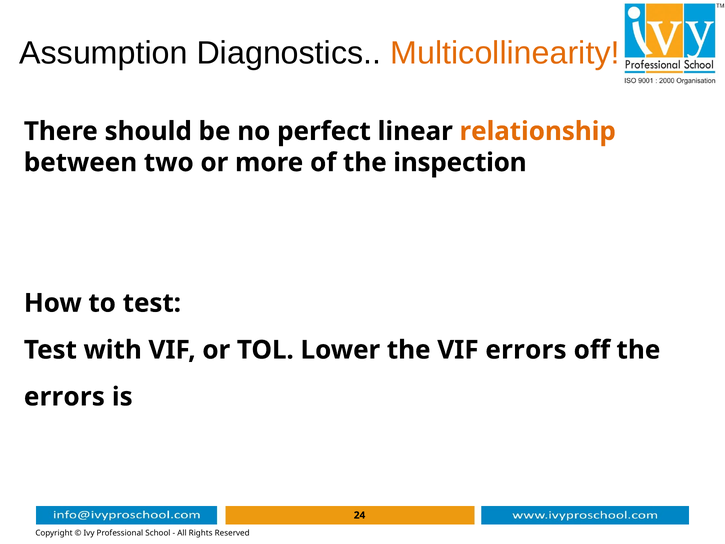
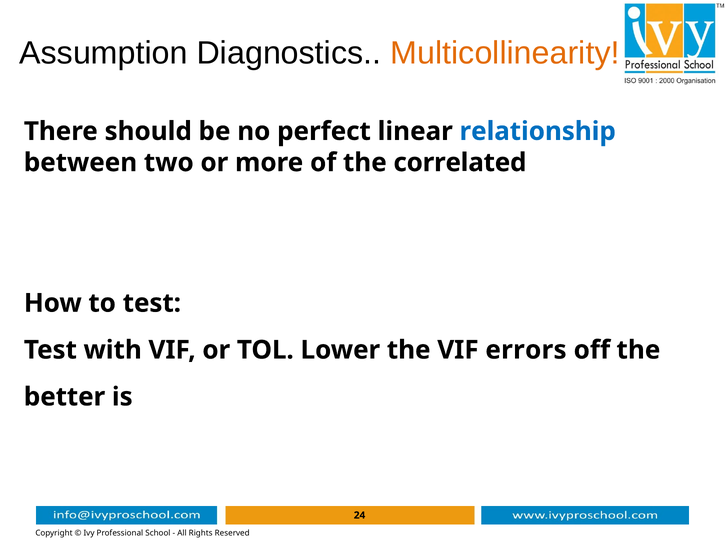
relationship colour: orange -> blue (538, 131)
inspection: inspection -> correlated (460, 162)
errors: errors -> better (65, 397)
